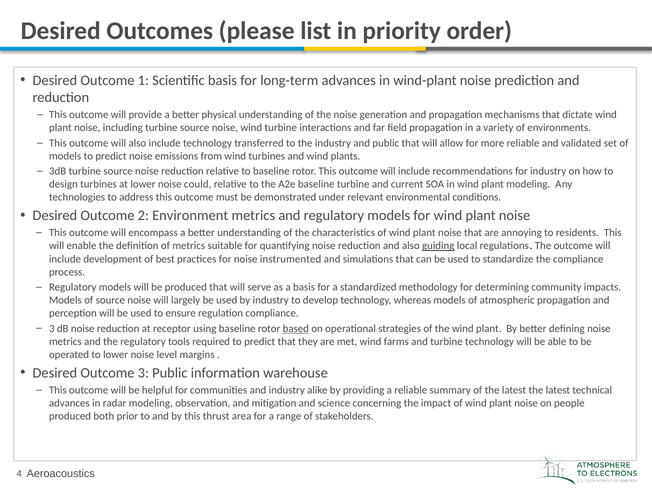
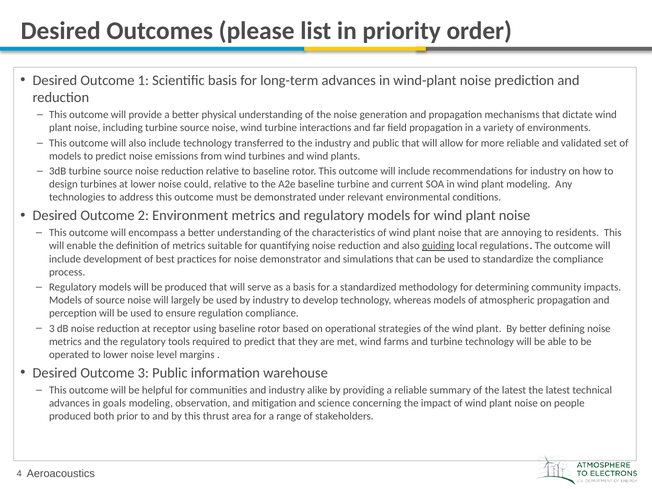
instrumented: instrumented -> demonstrator (291, 259)
based underline: present -> none (296, 329)
radar: radar -> goals (114, 403)
